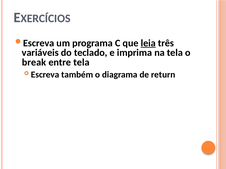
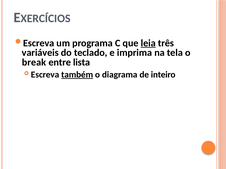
entre tela: tela -> lista (82, 62)
também underline: none -> present (77, 75)
return: return -> inteiro (163, 75)
